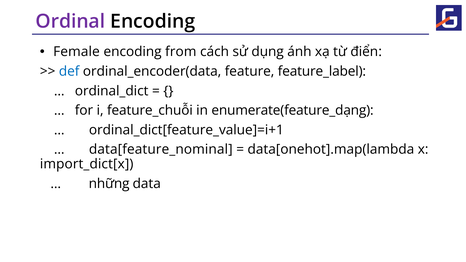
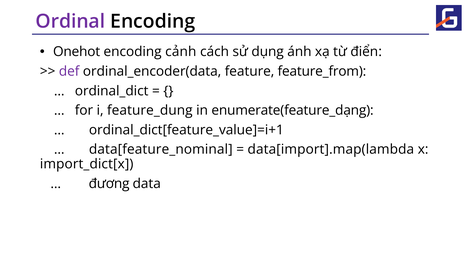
Female: Female -> Onehot (77, 52)
from: from -> cảnh (181, 52)
def colour: blue -> purple (69, 71)
feature_label: feature_label -> feature_from (322, 71)
feature_chuỗi: feature_chuỗi -> feature_dung (150, 110)
data[onehot].map(lambda: data[onehot].map(lambda -> data[import].map(lambda (331, 150)
những: những -> đương (109, 184)
